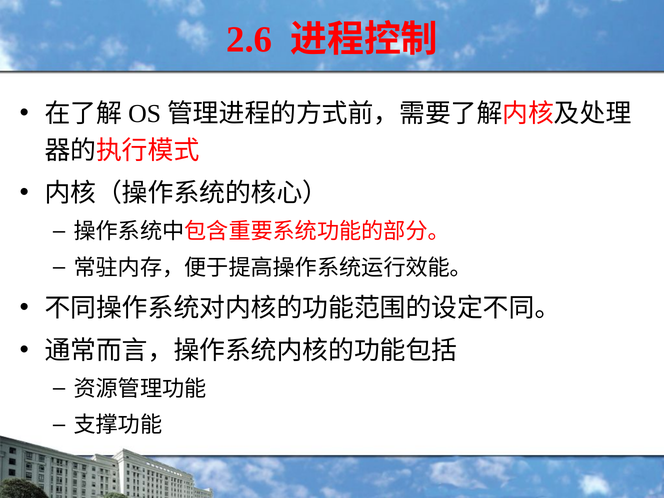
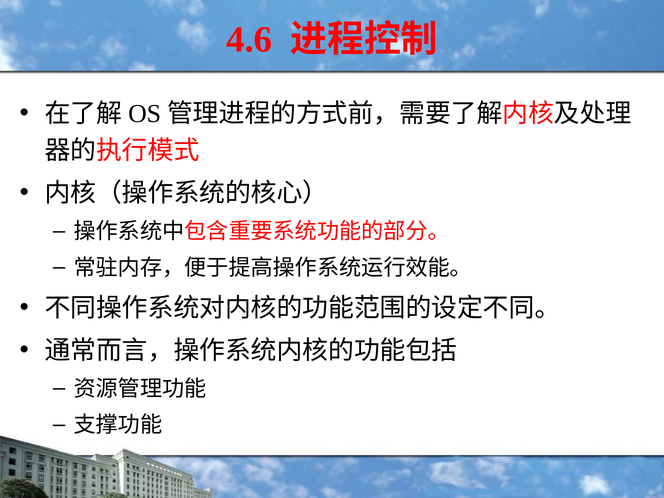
2.6: 2.6 -> 4.6 (249, 40)
